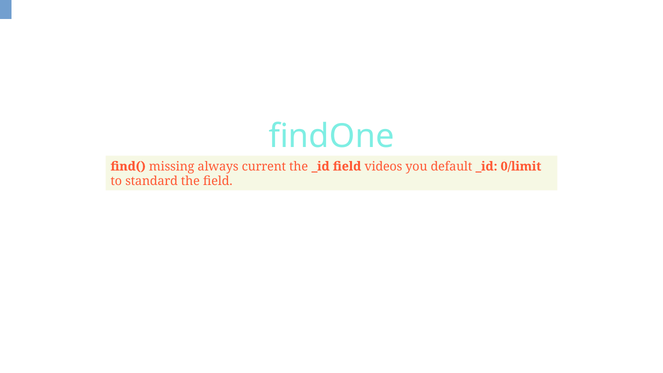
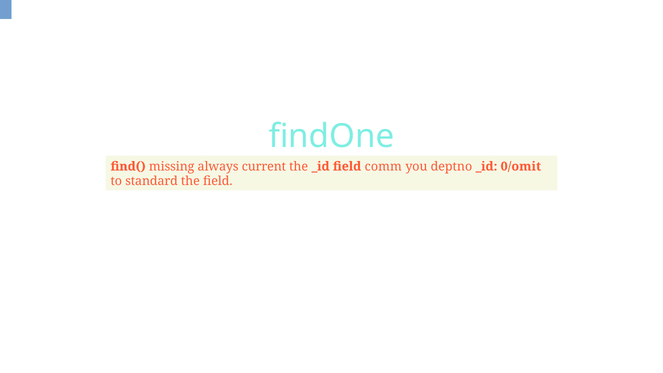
videos: videos -> comm (383, 166)
default: default -> deptno (451, 166)
0/limit: 0/limit -> 0/omit (521, 166)
